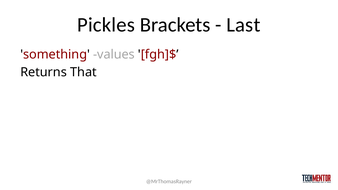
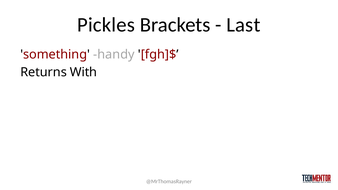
values: values -> handy (114, 55)
That: That -> With (83, 72)
